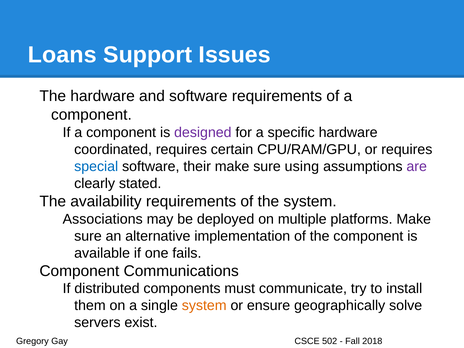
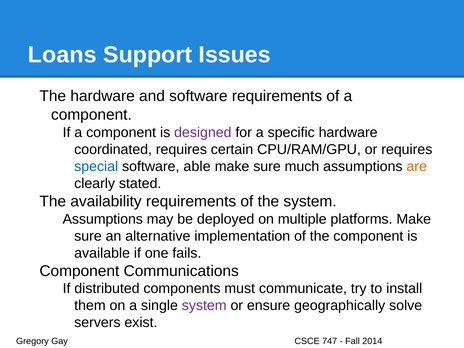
their: their -> able (197, 166)
using: using -> much (302, 166)
are colour: purple -> orange (417, 166)
Associations: Associations -> Assumptions (103, 219)
system colour: orange -> purple (204, 306)
502: 502 -> 747 (330, 341)
2018: 2018 -> 2014 (372, 341)
